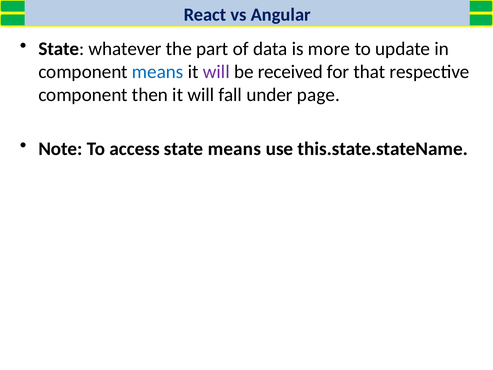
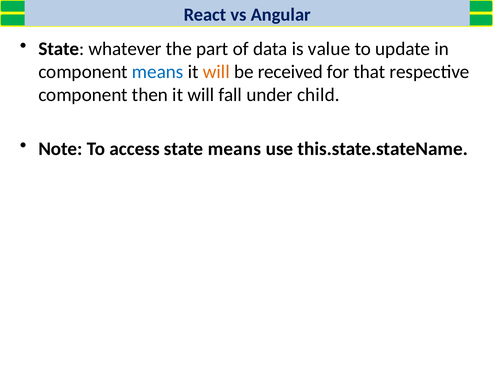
more: more -> value (329, 49)
will colour: purple -> orange (216, 72)
page: page -> child (318, 95)
